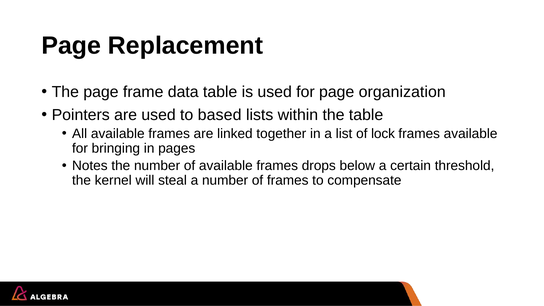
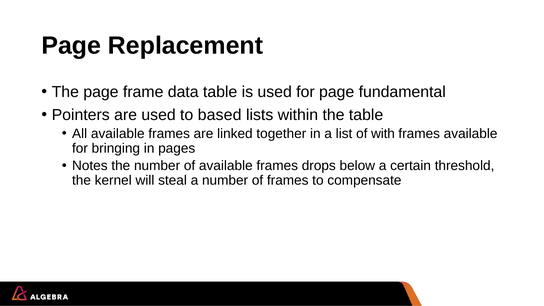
organization: organization -> fundamental (402, 92)
lock: lock -> with (383, 134)
